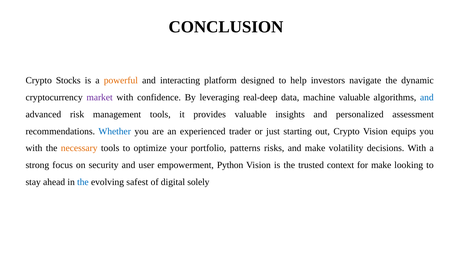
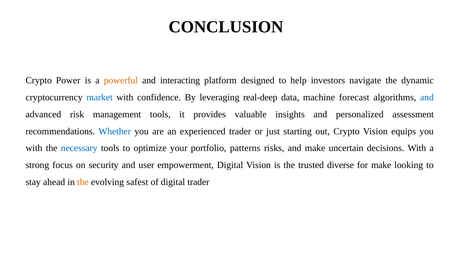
Stocks: Stocks -> Power (68, 81)
market colour: purple -> blue (100, 97)
machine valuable: valuable -> forecast (354, 97)
necessary colour: orange -> blue (79, 148)
volatility: volatility -> uncertain (346, 148)
empowerment Python: Python -> Digital (230, 165)
context: context -> diverse (341, 165)
the colour: blue -> orange (83, 182)
digital solely: solely -> trader (198, 182)
